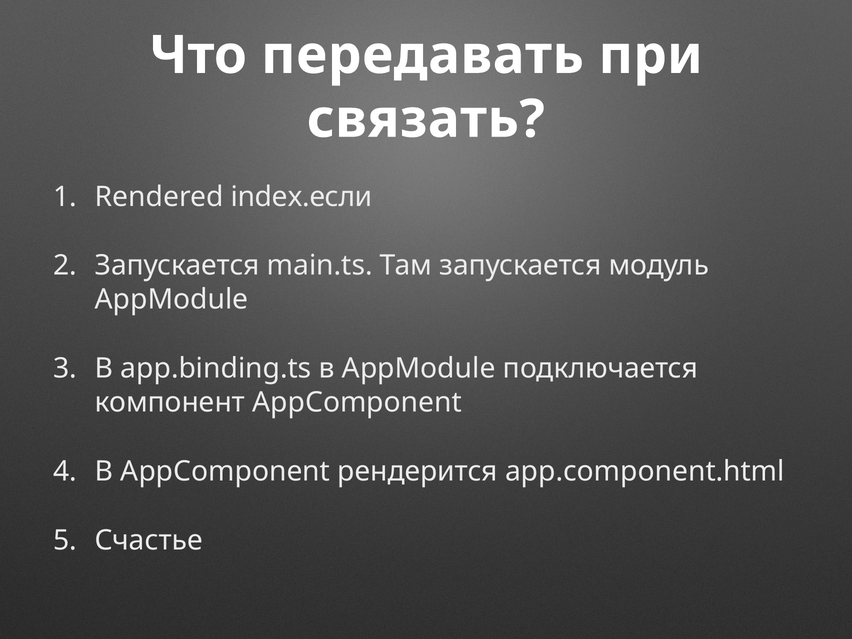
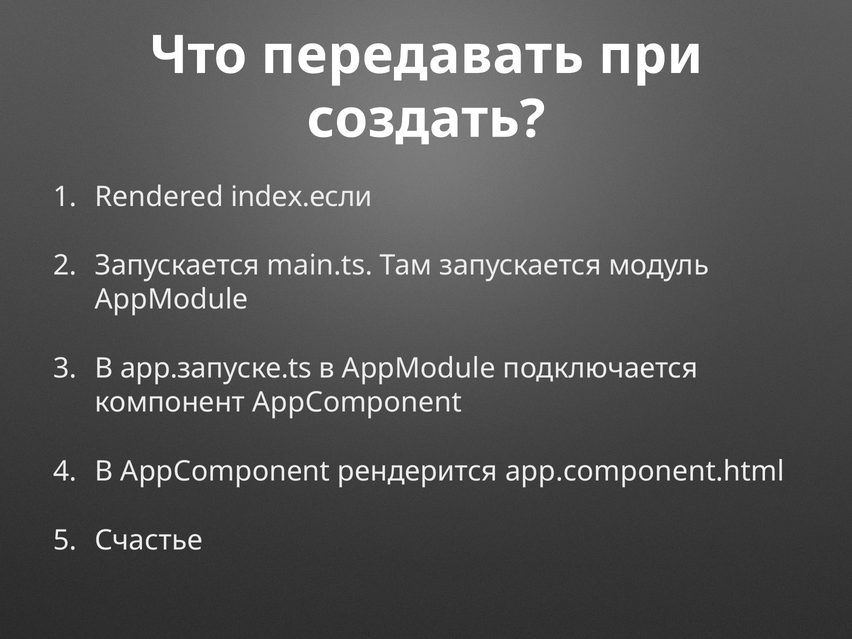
связать: связать -> создать (426, 119)
app.binding.ts: app.binding.ts -> app.запуске.ts (216, 368)
